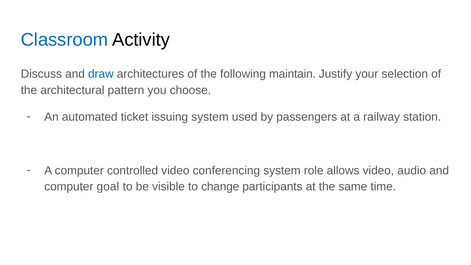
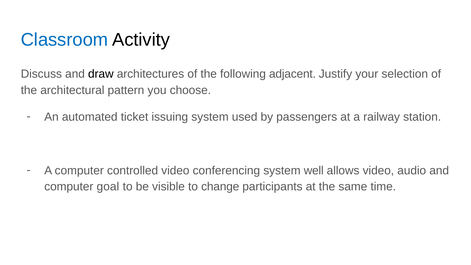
draw colour: blue -> black (101, 74)
maintain: maintain -> adjacent (292, 74)
role: role -> well (314, 170)
